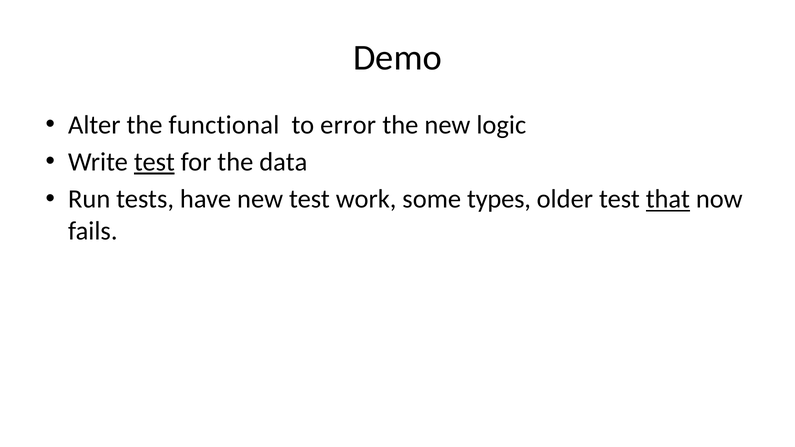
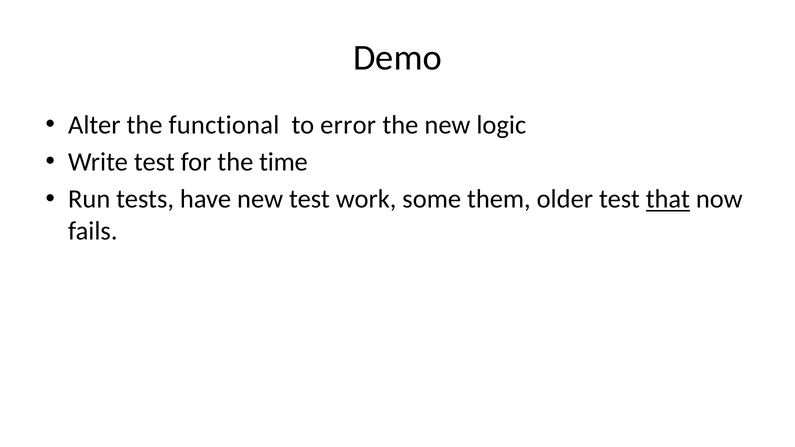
test underline: present -> none (154, 162)
data: data -> time (283, 162)
types: types -> them (499, 199)
